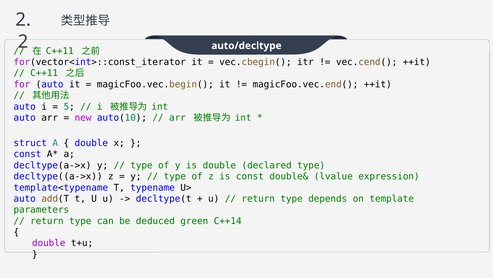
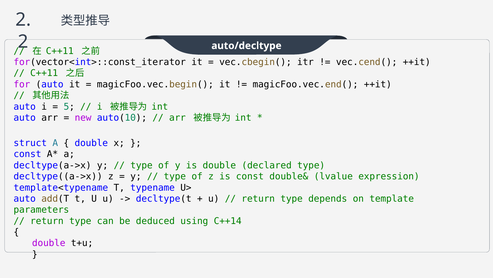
green: green -> using (194, 220)
